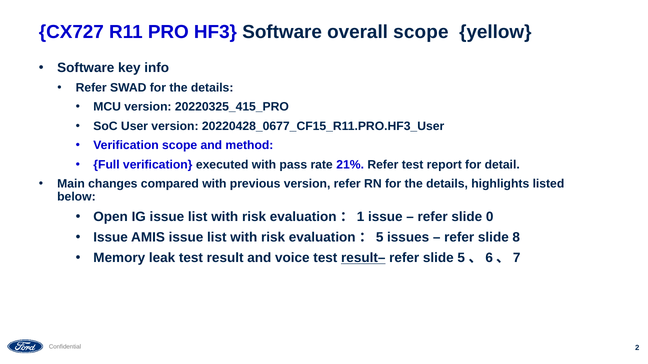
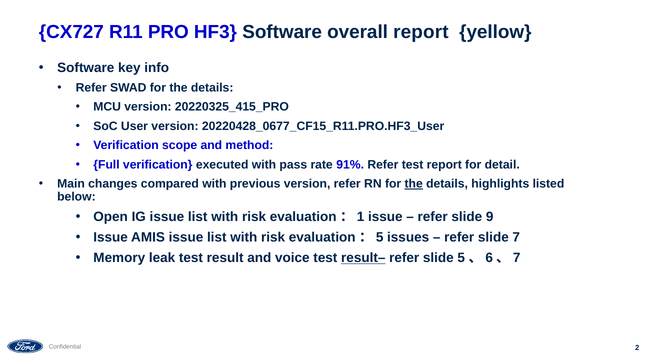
overall scope: scope -> report (421, 32)
21%: 21% -> 91% (350, 165)
the underline: none -> present (414, 184)
0: 0 -> 9 (490, 217)
8: 8 -> 7 (516, 238)
